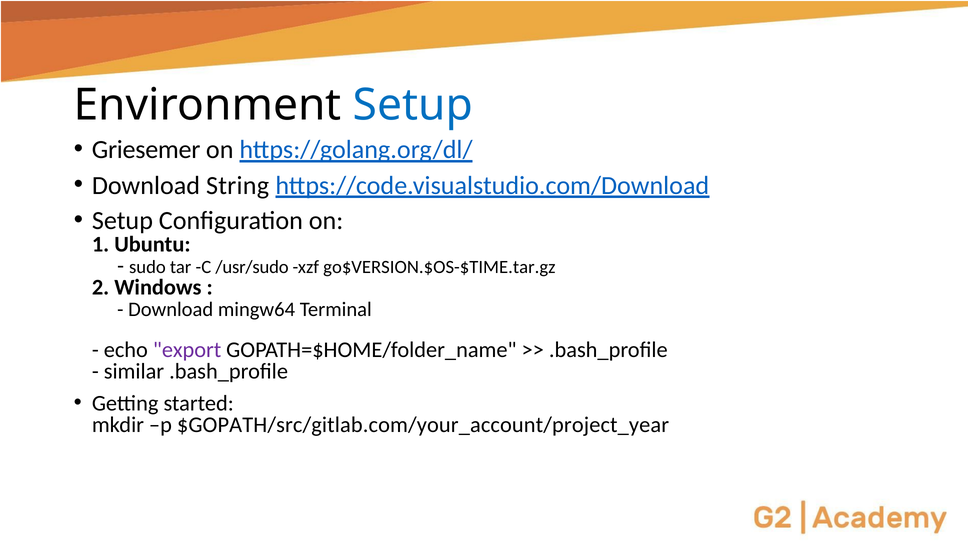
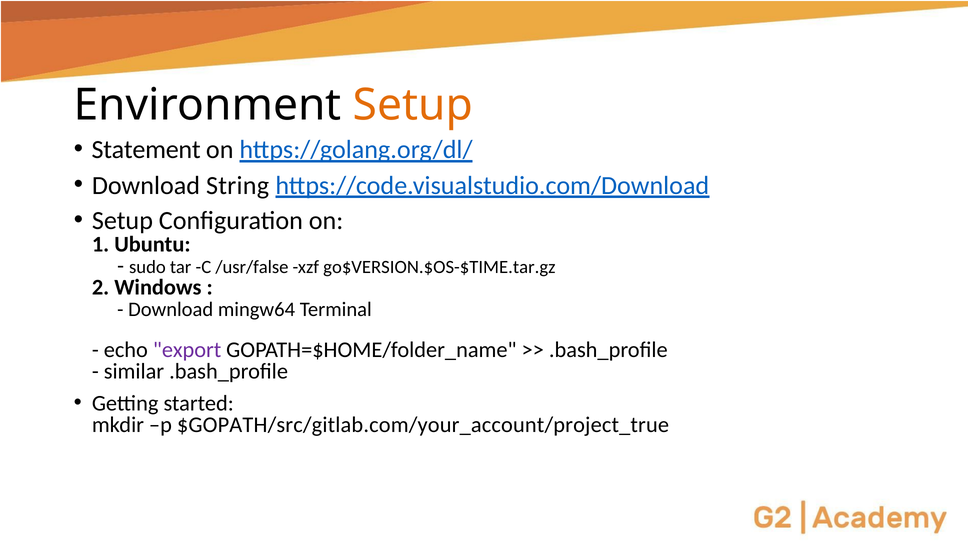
Setup colour: blue -> orange (413, 105)
Griesemer: Griesemer -> Statement (146, 150)
/usr/sudo: /usr/sudo -> /usr/false (252, 267)
$GOPATH/src/gitlab.com/your_account/project_year: $GOPATH/src/gitlab.com/your_account/project_year -> $GOPATH/src/gitlab.com/your_account/project_true (423, 424)
